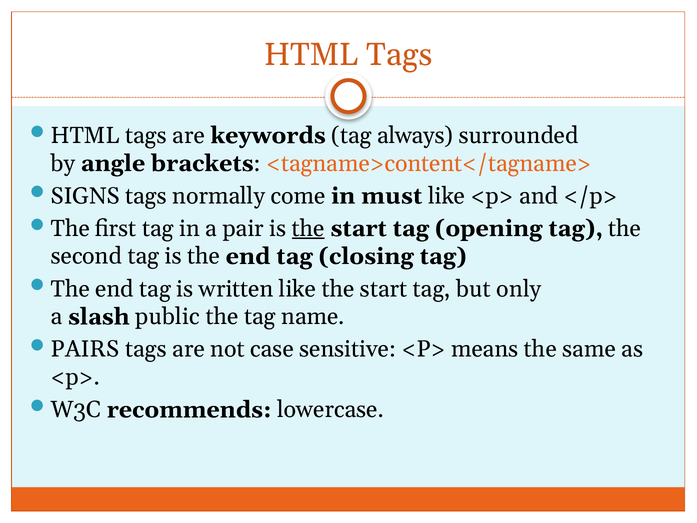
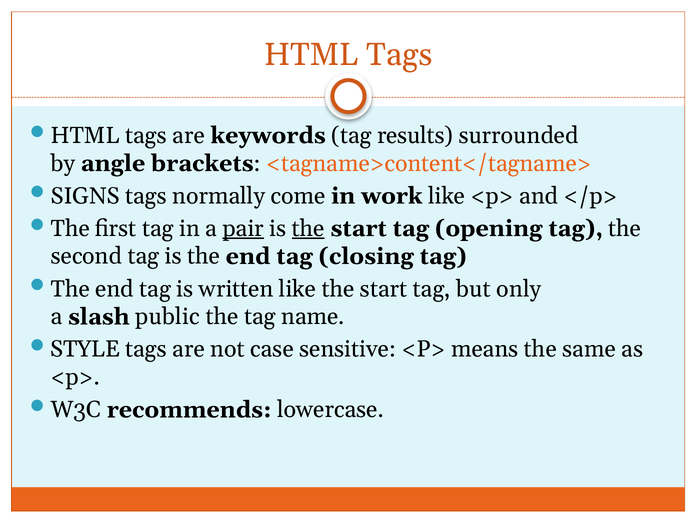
always: always -> results (415, 135)
must: must -> work (392, 196)
pair underline: none -> present (243, 228)
PAIRS: PAIRS -> STYLE (85, 349)
